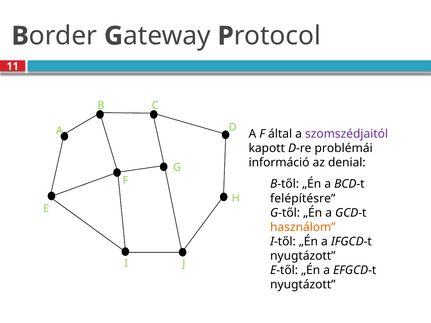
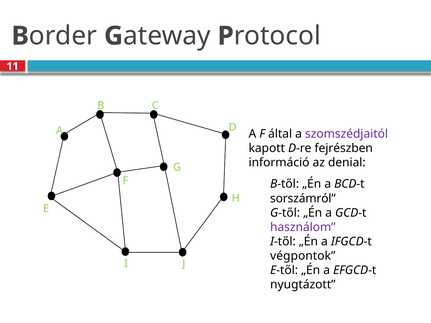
problémái: problémái -> fejrészben (344, 148)
felépítésre: felépítésre -> sorszámról (303, 199)
használom colour: orange -> purple (303, 227)
nyugtázott: nyugtázott -> végpontok (303, 256)
